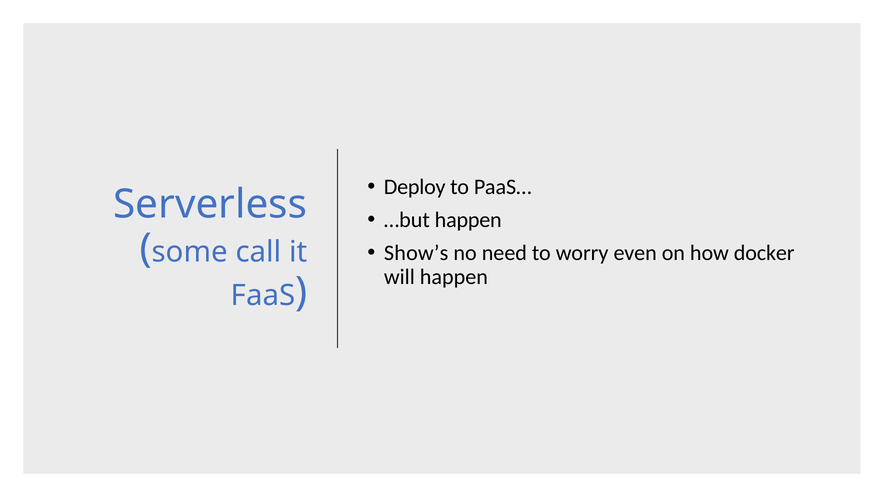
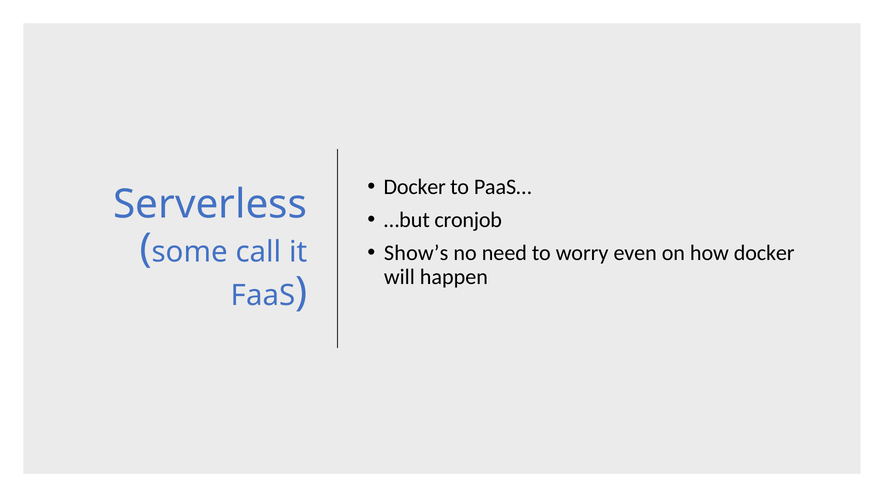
Deploy: Deploy -> Docker (415, 187)
…but happen: happen -> cronjob (468, 220)
